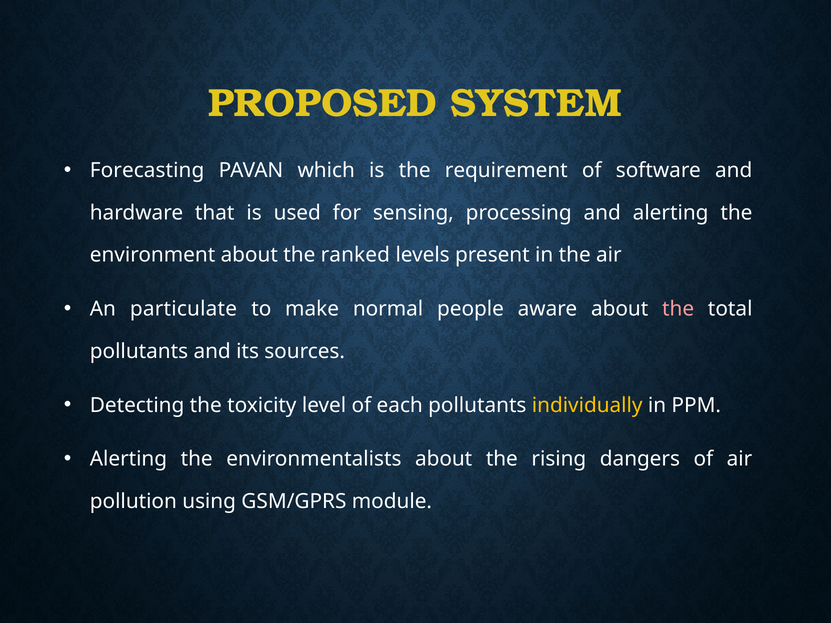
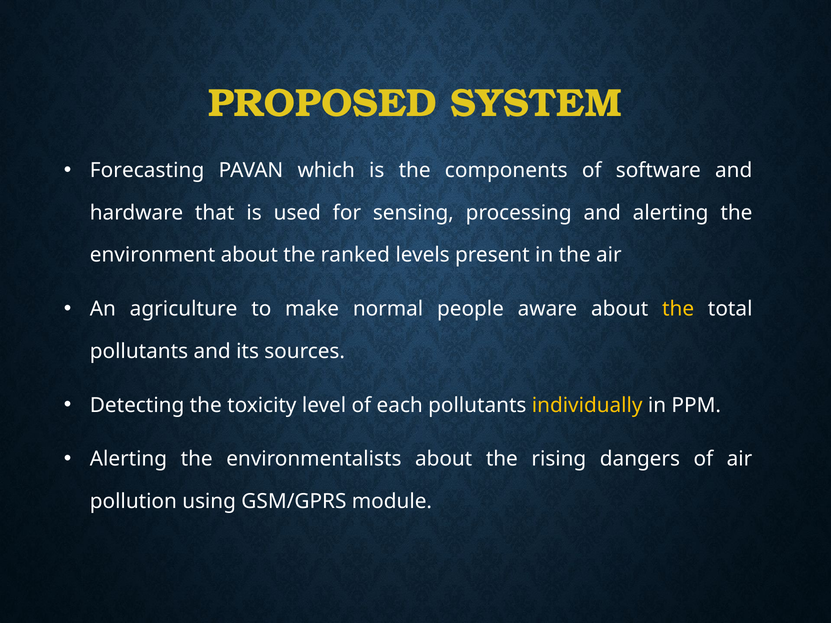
requirement: requirement -> components (506, 170)
particulate: particulate -> agriculture (184, 309)
the colour: pink -> yellow (678, 309)
